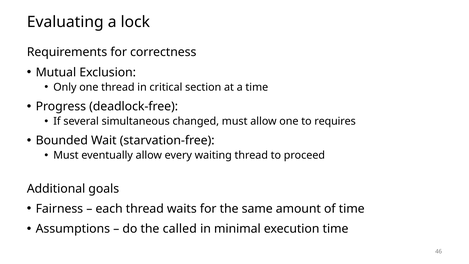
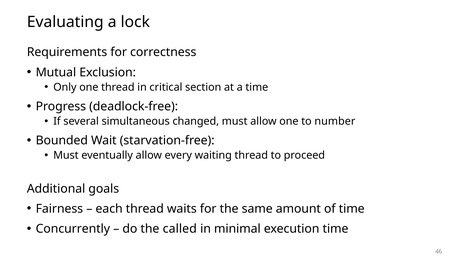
requires: requires -> number (335, 121)
Assumptions: Assumptions -> Concurrently (73, 229)
